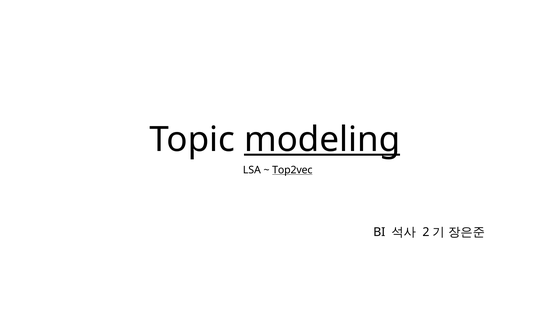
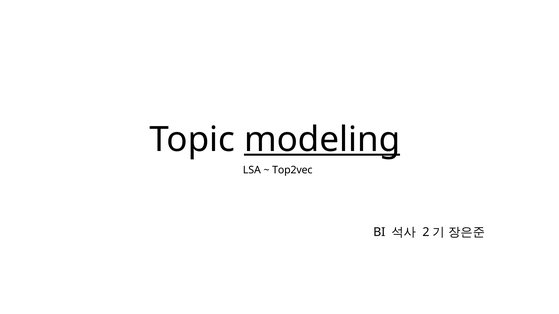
Top2vec underline: present -> none (292, 170)
